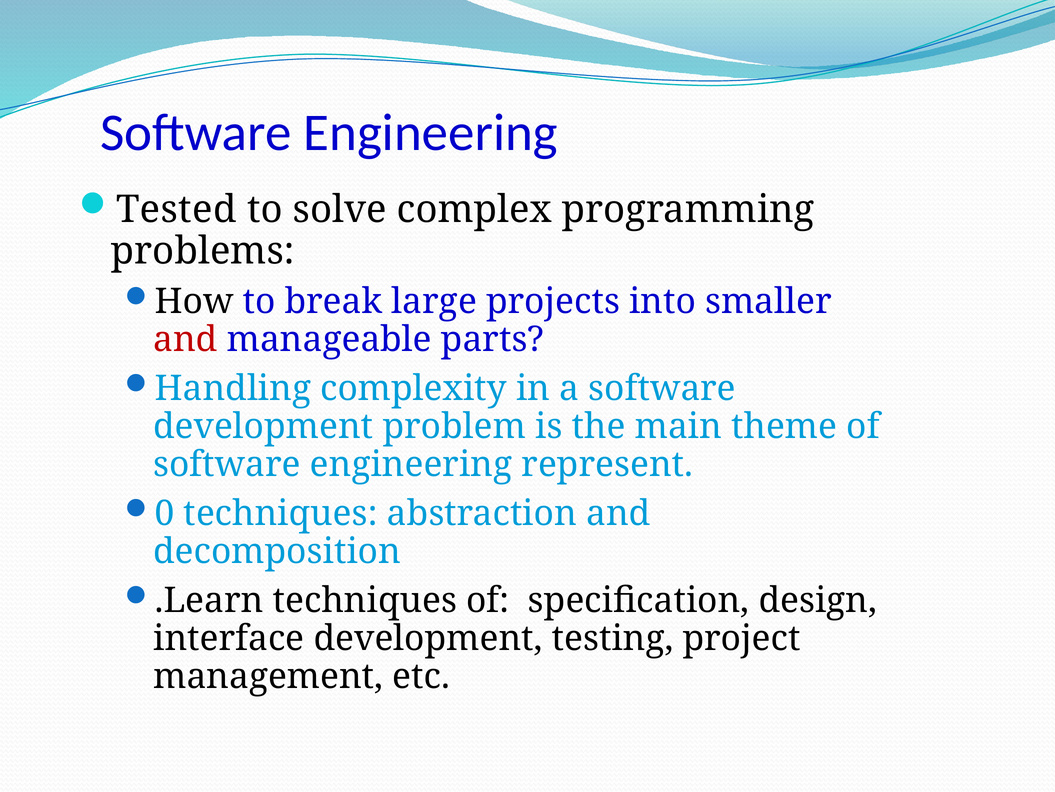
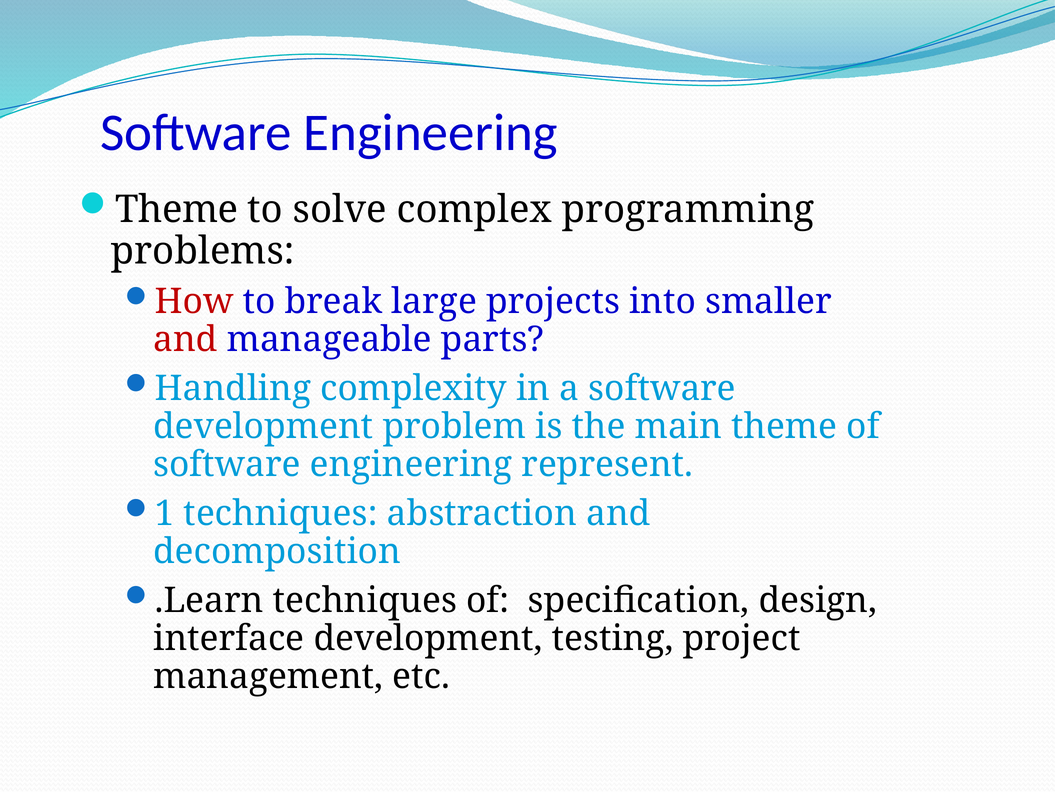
Tested: Tested -> Theme (177, 210)
How colour: black -> red (194, 301)
0: 0 -> 1 (165, 513)
